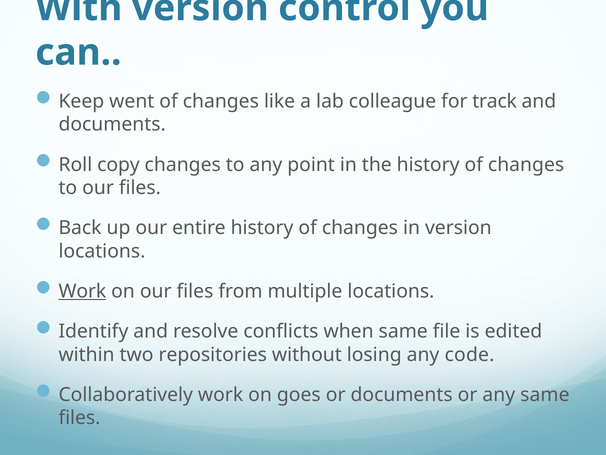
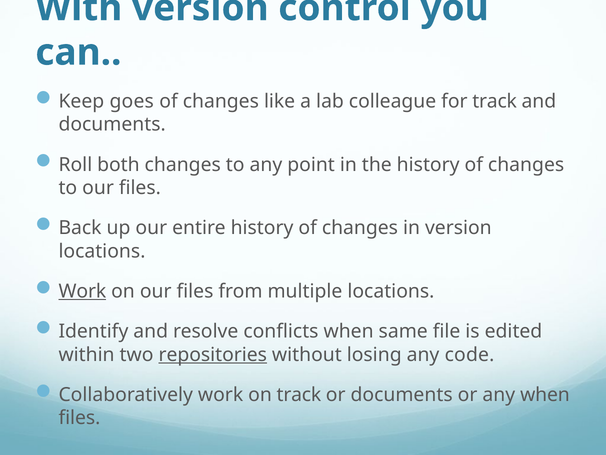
went: went -> goes (132, 101)
copy: copy -> both (118, 164)
repositories underline: none -> present (213, 354)
on goes: goes -> track (299, 394)
any same: same -> when (545, 394)
